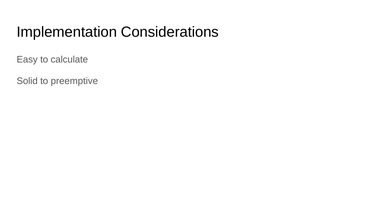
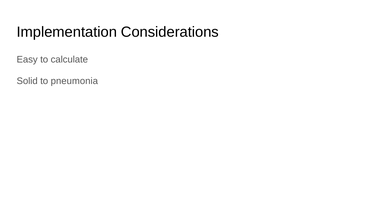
preemptive: preemptive -> pneumonia (74, 81)
